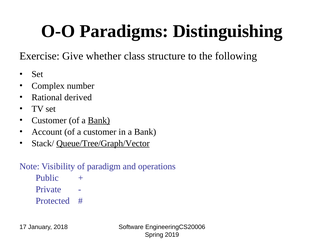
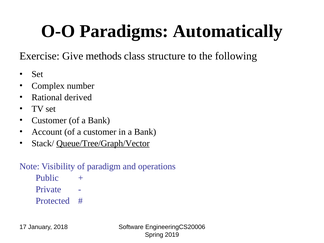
Distinguishing: Distinguishing -> Automatically (228, 31)
whether: whether -> methods (104, 56)
Bank underline: present -> none (99, 120)
